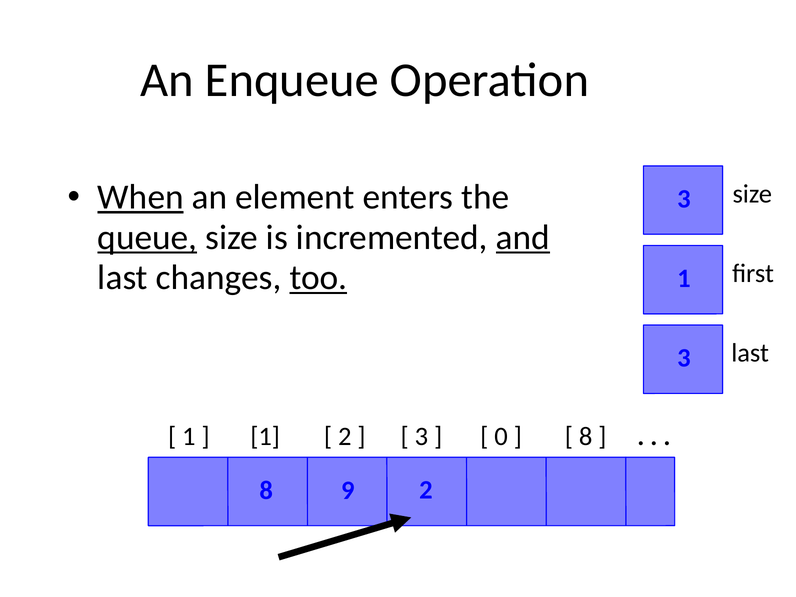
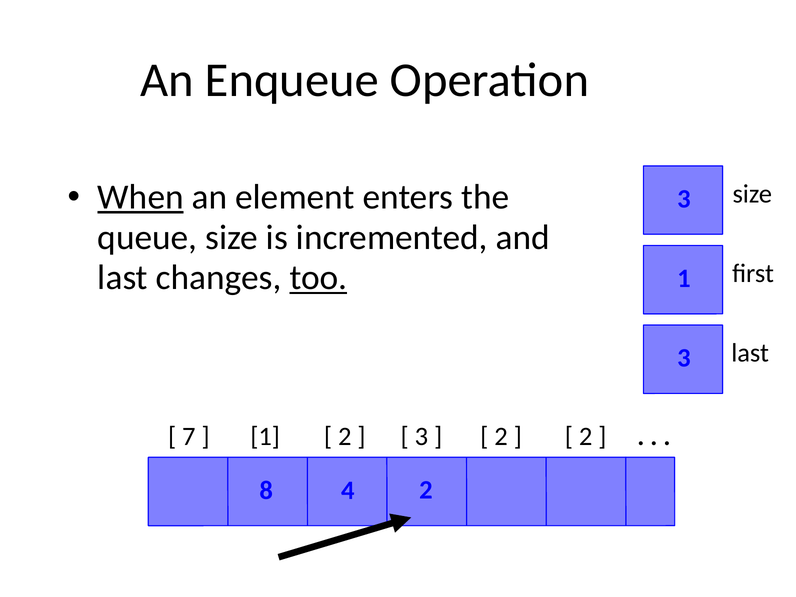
queue underline: present -> none (147, 237)
and underline: present -> none (523, 237)
1: 1 -> 7 (189, 437)
0: 0 -> 2 (501, 437)
8: 8 -> 2 (586, 437)
9: 9 -> 4 (348, 490)
